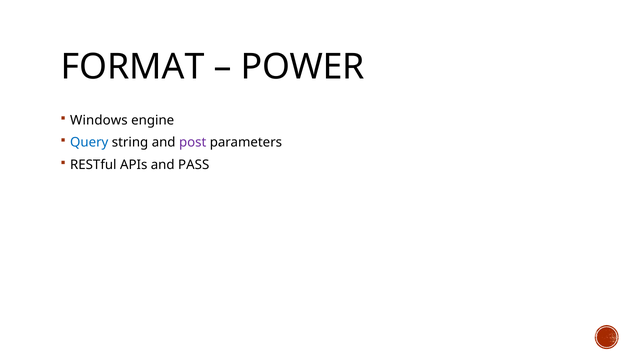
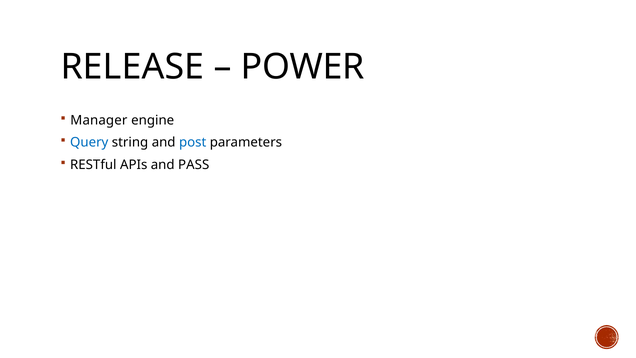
FORMAT: FORMAT -> RELEASE (132, 67)
Windows: Windows -> Manager (99, 120)
post colour: purple -> blue (193, 142)
